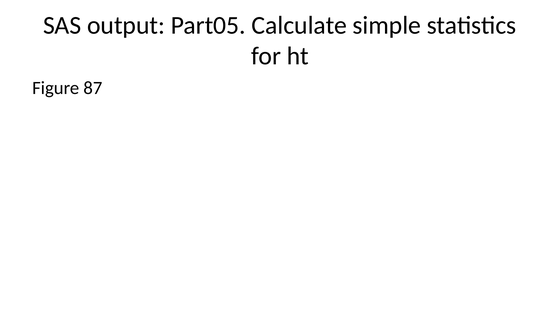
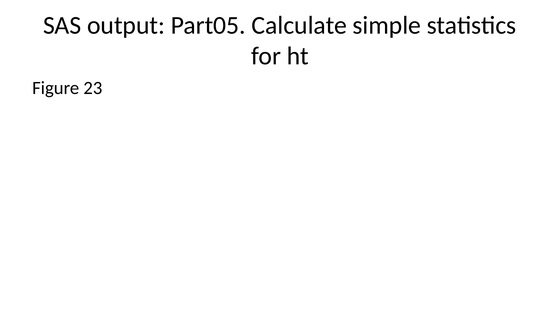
87: 87 -> 23 (93, 88)
